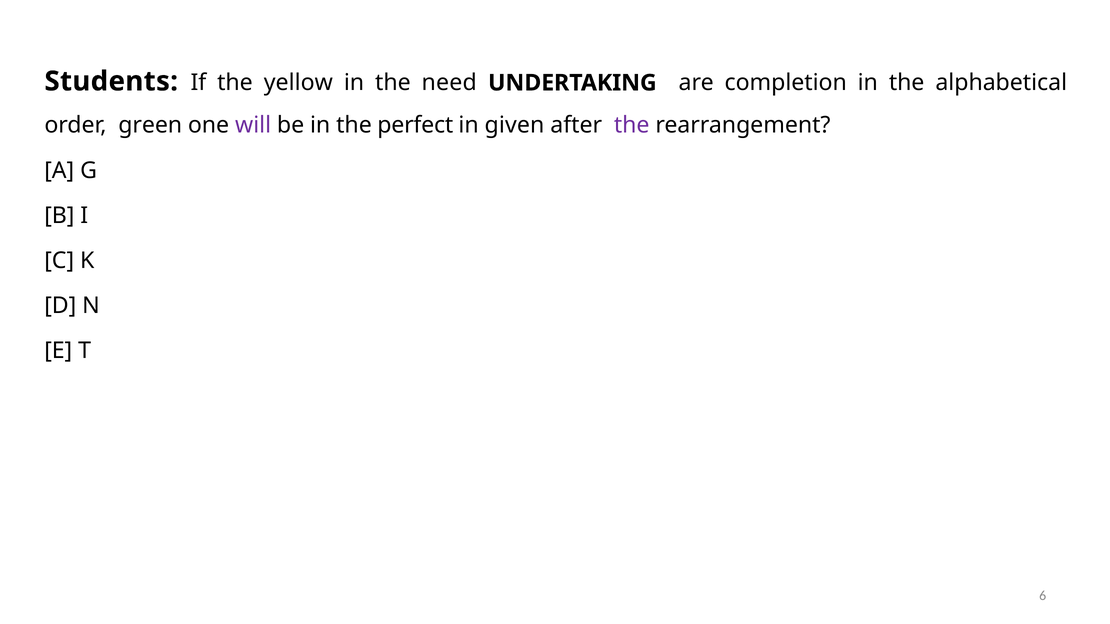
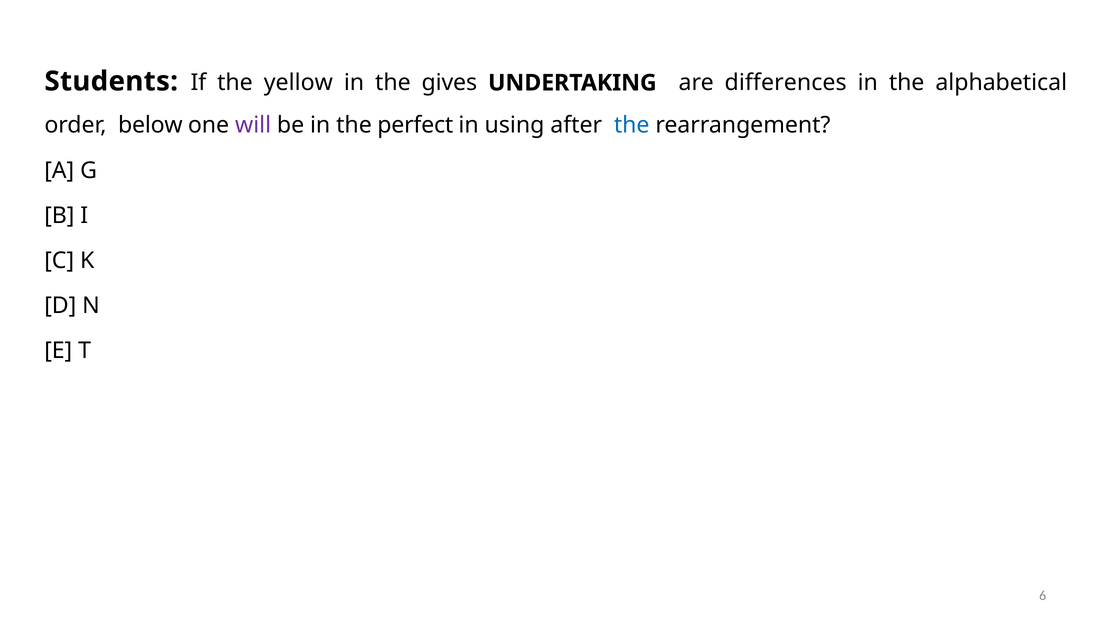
need: need -> gives (449, 83)
completion: completion -> differences (786, 83)
green: green -> below (150, 125)
given: given -> using (515, 125)
the colour: purple -> blue (632, 125)
